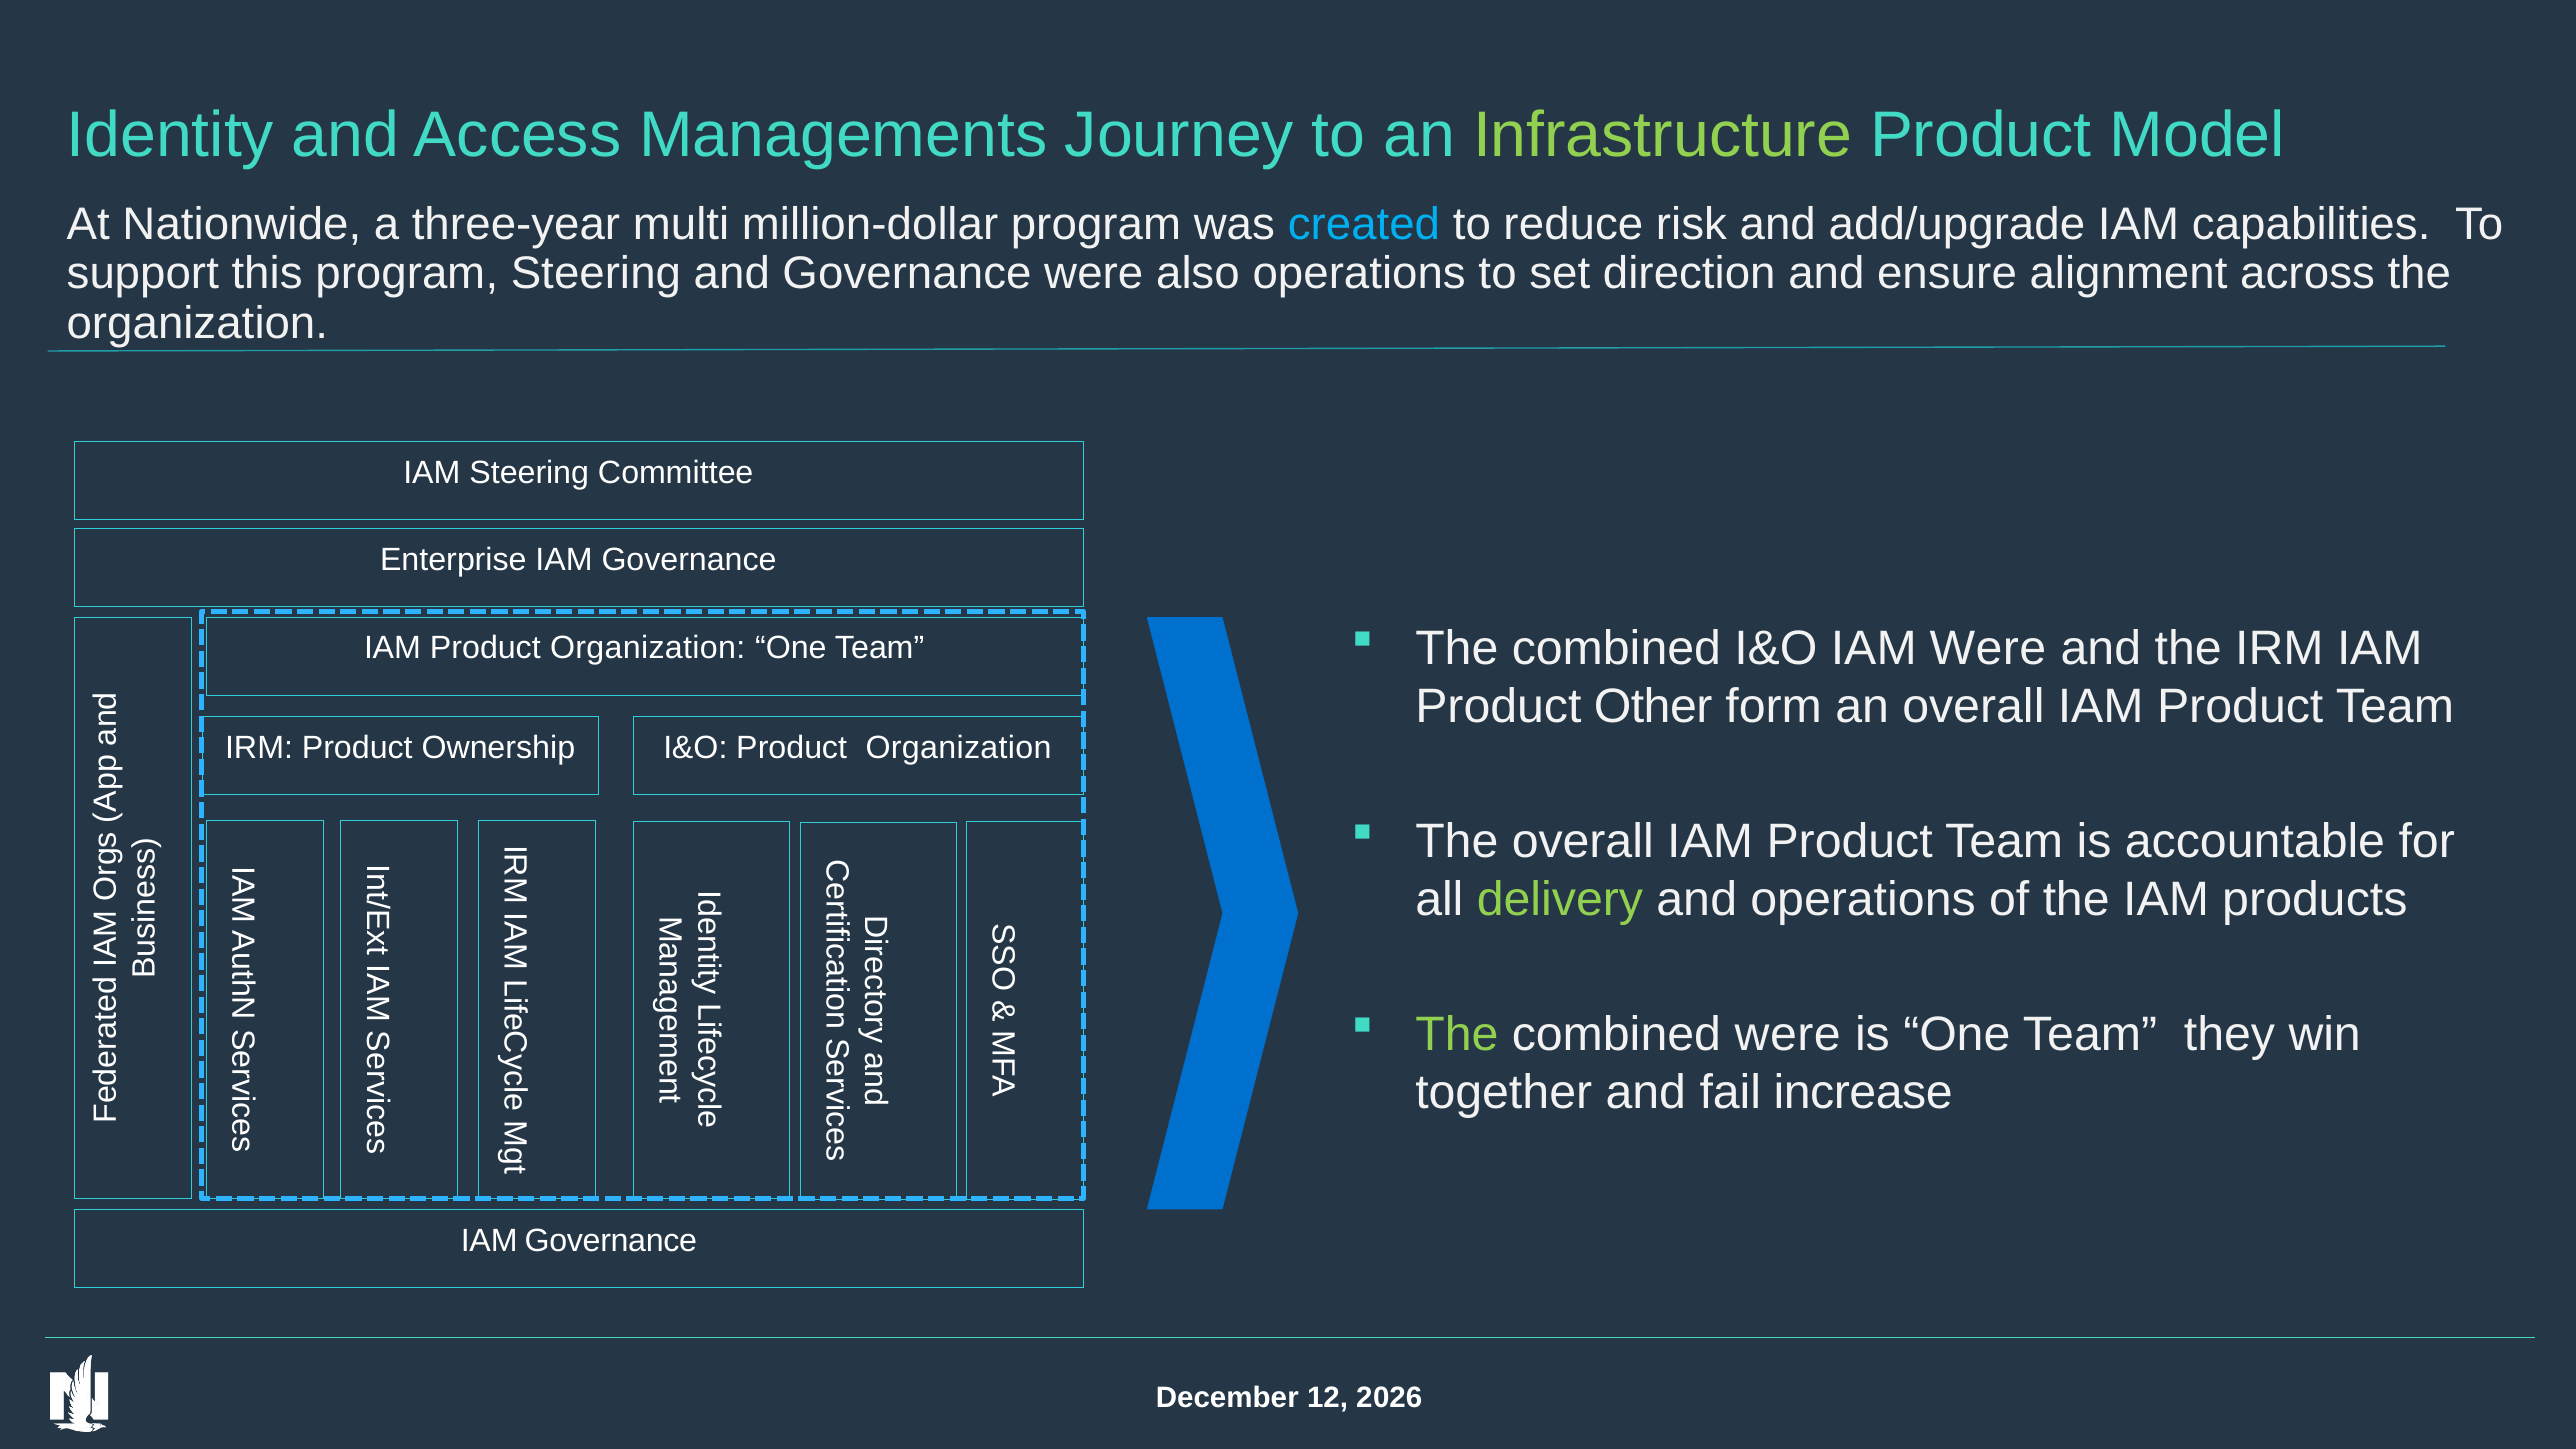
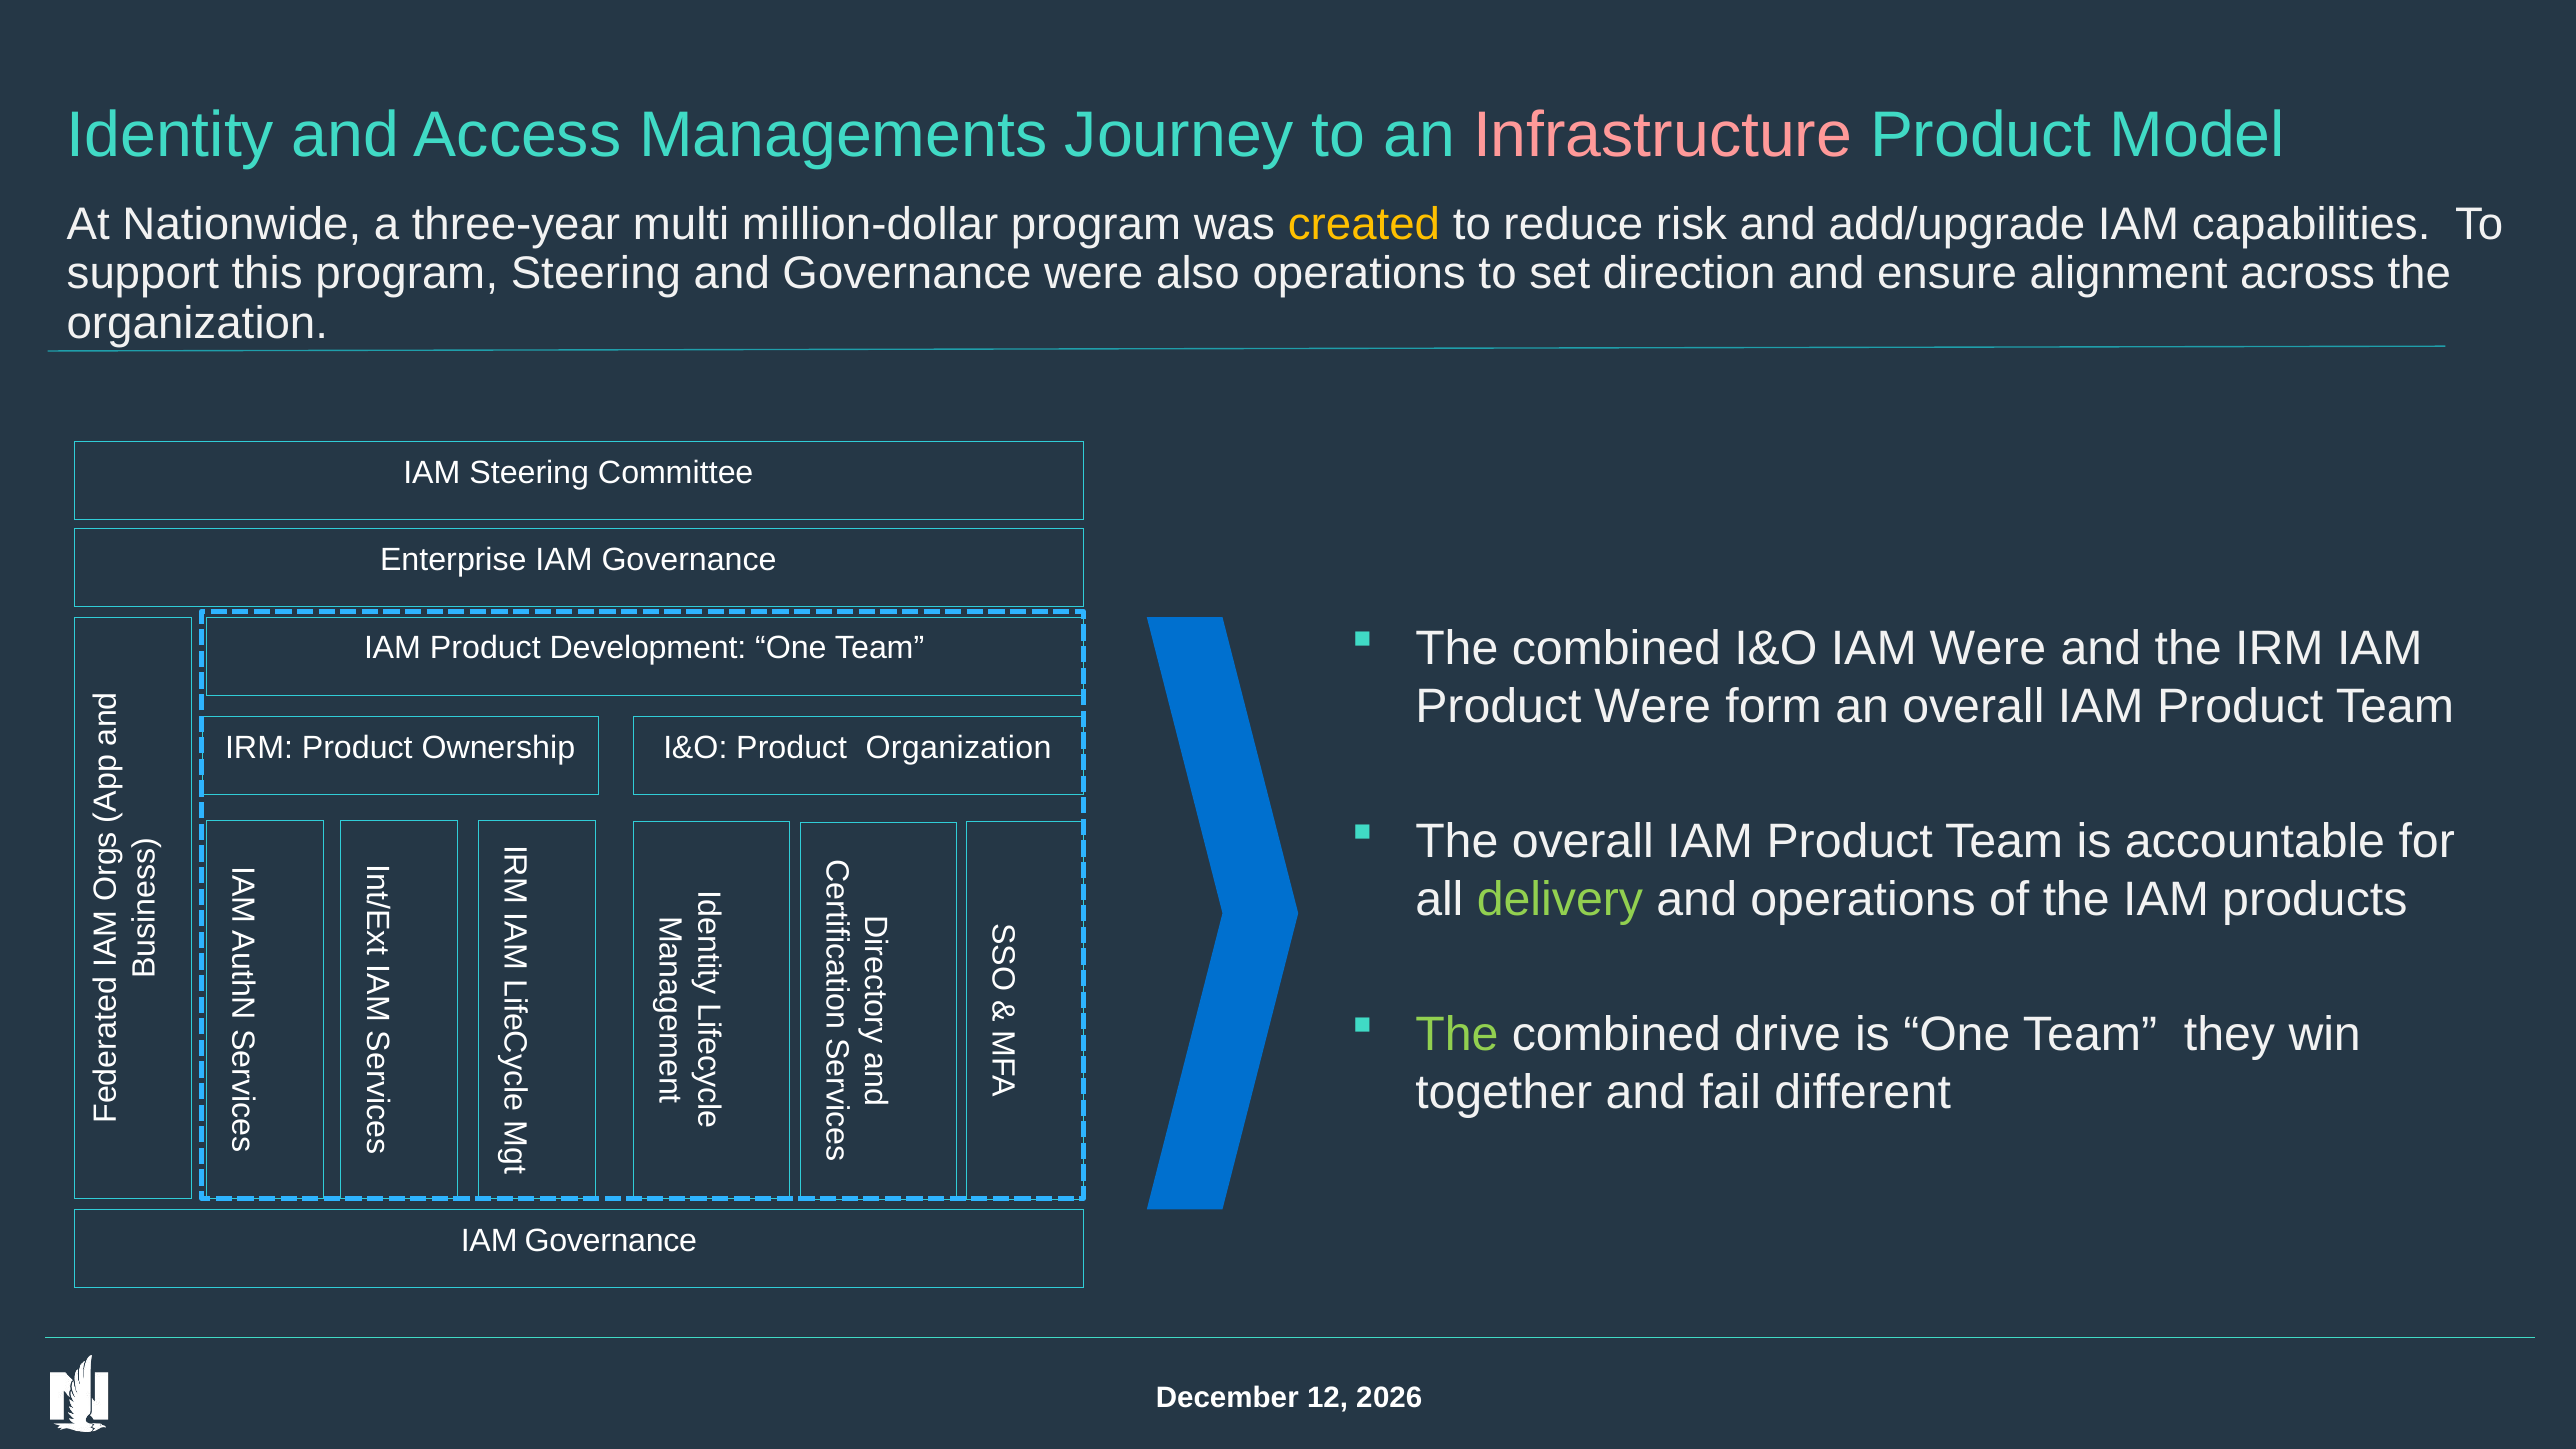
Infrastructure colour: light green -> pink (1663, 135)
created colour: light blue -> yellow (1364, 224)
IAM Product Organization: Organization -> Development (648, 648)
Product Other: Other -> Were (1653, 706)
combined were: were -> drive (1788, 1035)
increase: increase -> different (1863, 1093)
